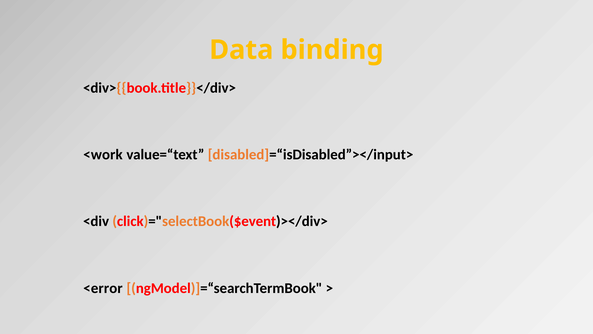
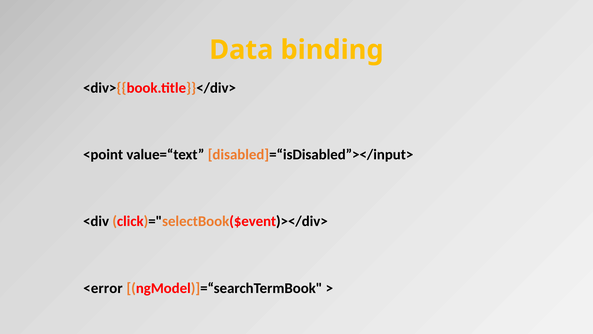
<work: <work -> <point (103, 154)
